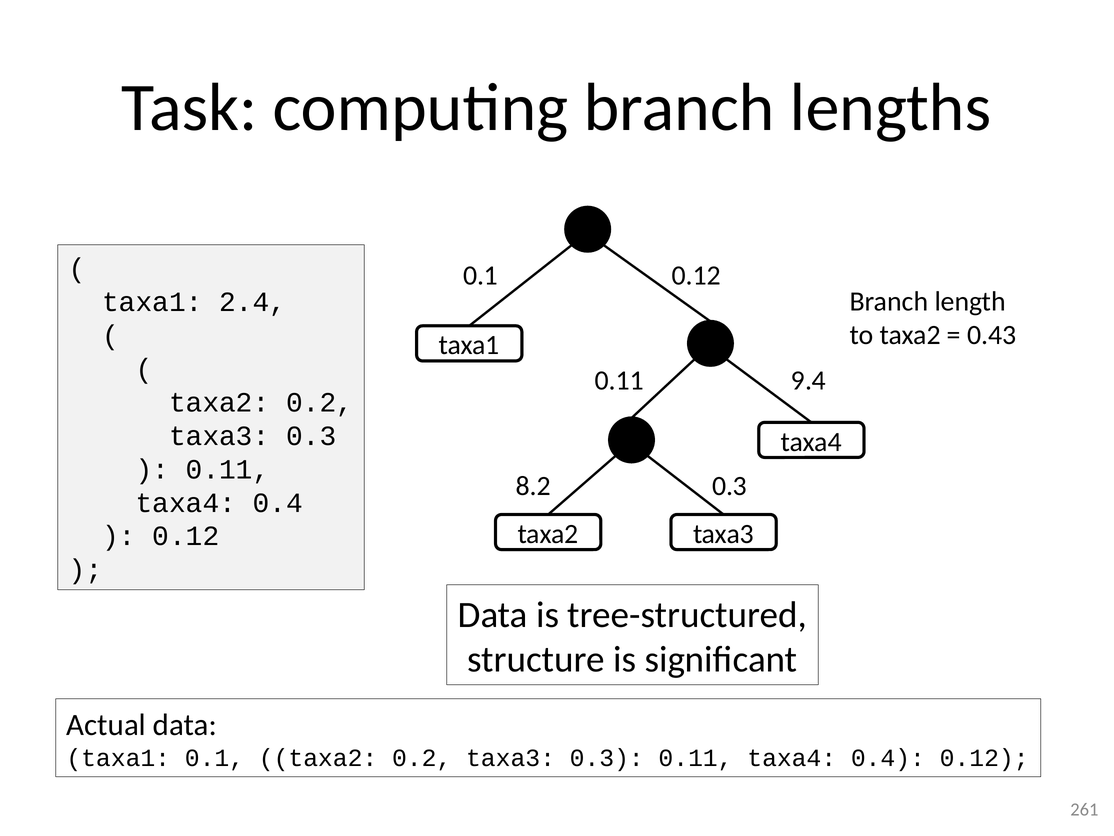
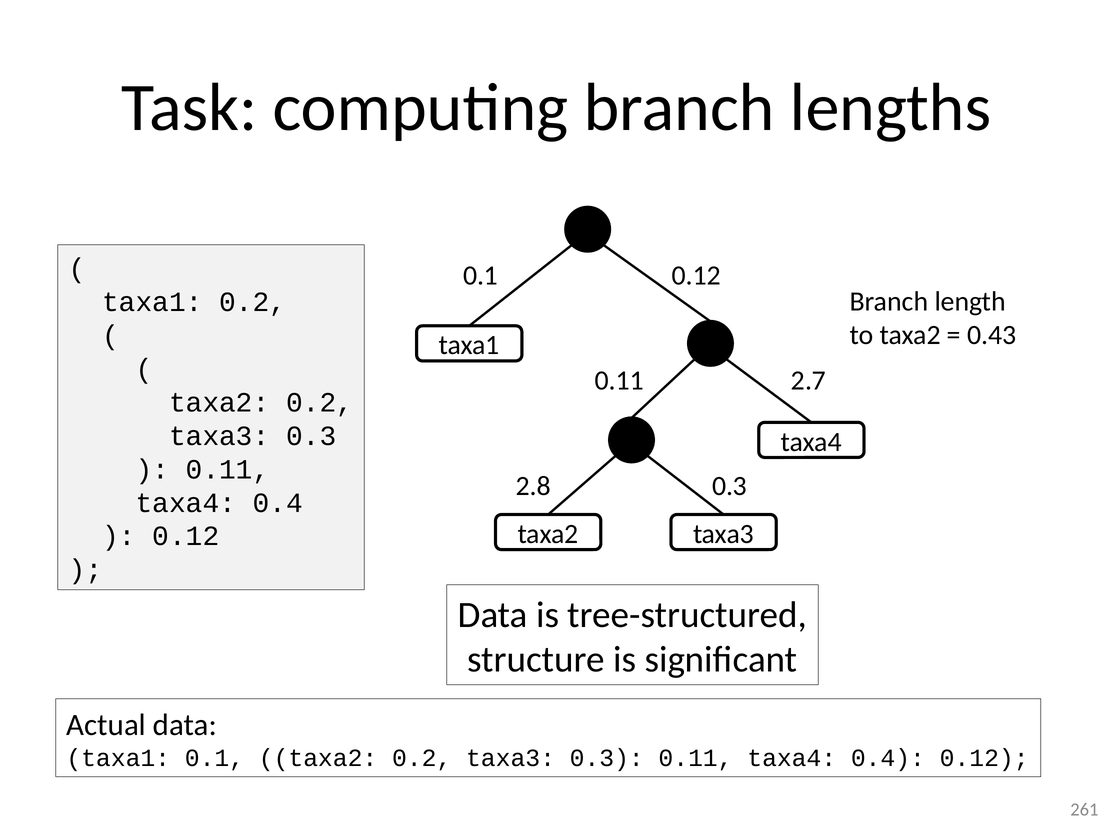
taxa1 2.4: 2.4 -> 0.2 (253, 302)
9.4: 9.4 -> 2.7 (809, 380)
8.2: 8.2 -> 2.8 (533, 486)
